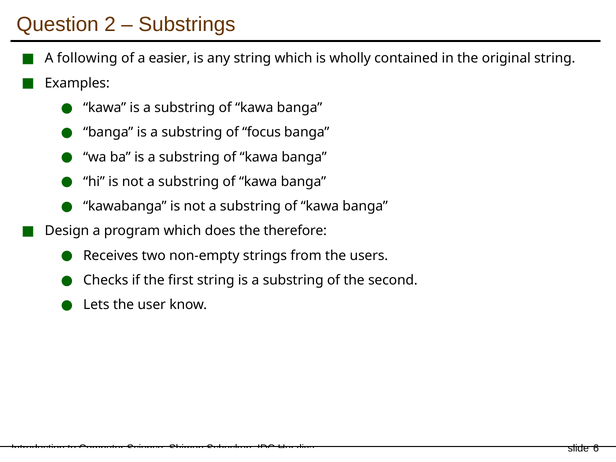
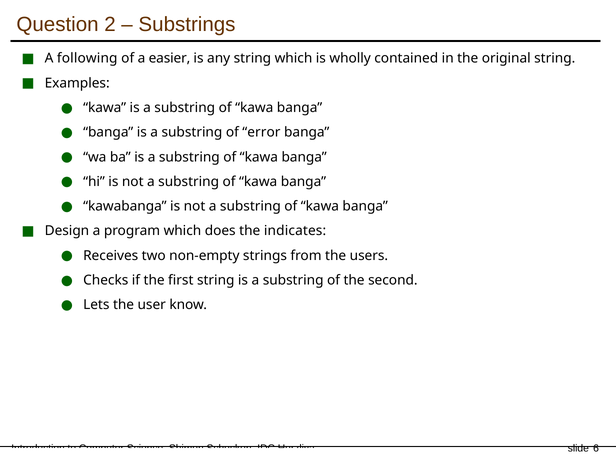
focus: focus -> error (261, 132)
therefore: therefore -> indicates (295, 231)
